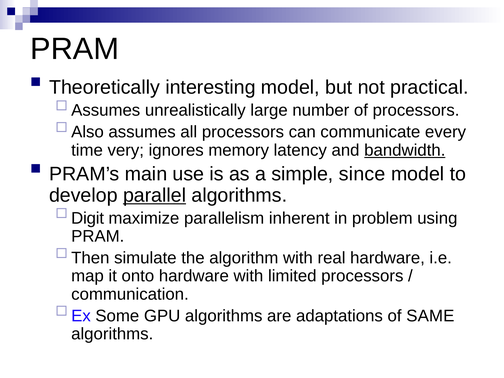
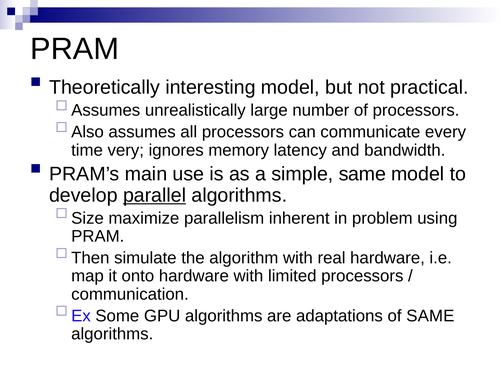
bandwidth underline: present -> none (405, 150)
simple since: since -> same (362, 174)
Digit: Digit -> Size (88, 218)
